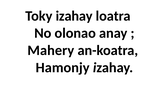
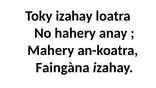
olonao: olonao -> hahery (75, 33)
Hamonjy: Hamonjy -> Faingàna (63, 67)
